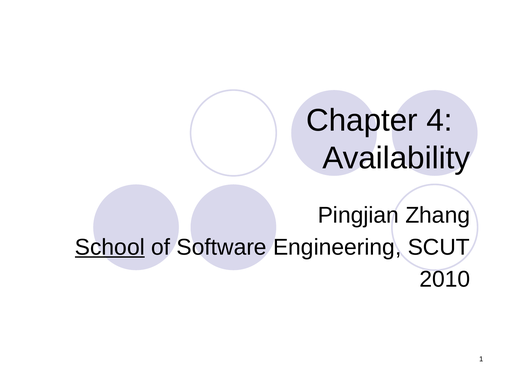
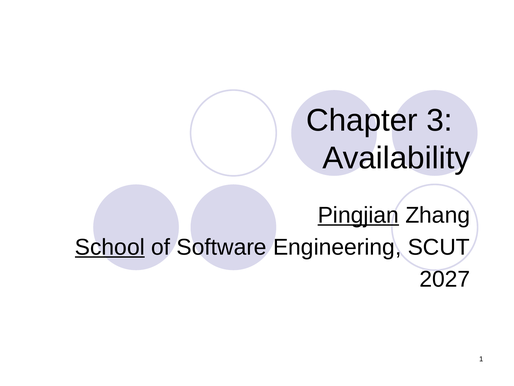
4: 4 -> 3 (440, 120)
Pingjian underline: none -> present (358, 215)
2010: 2010 -> 2027 (445, 279)
